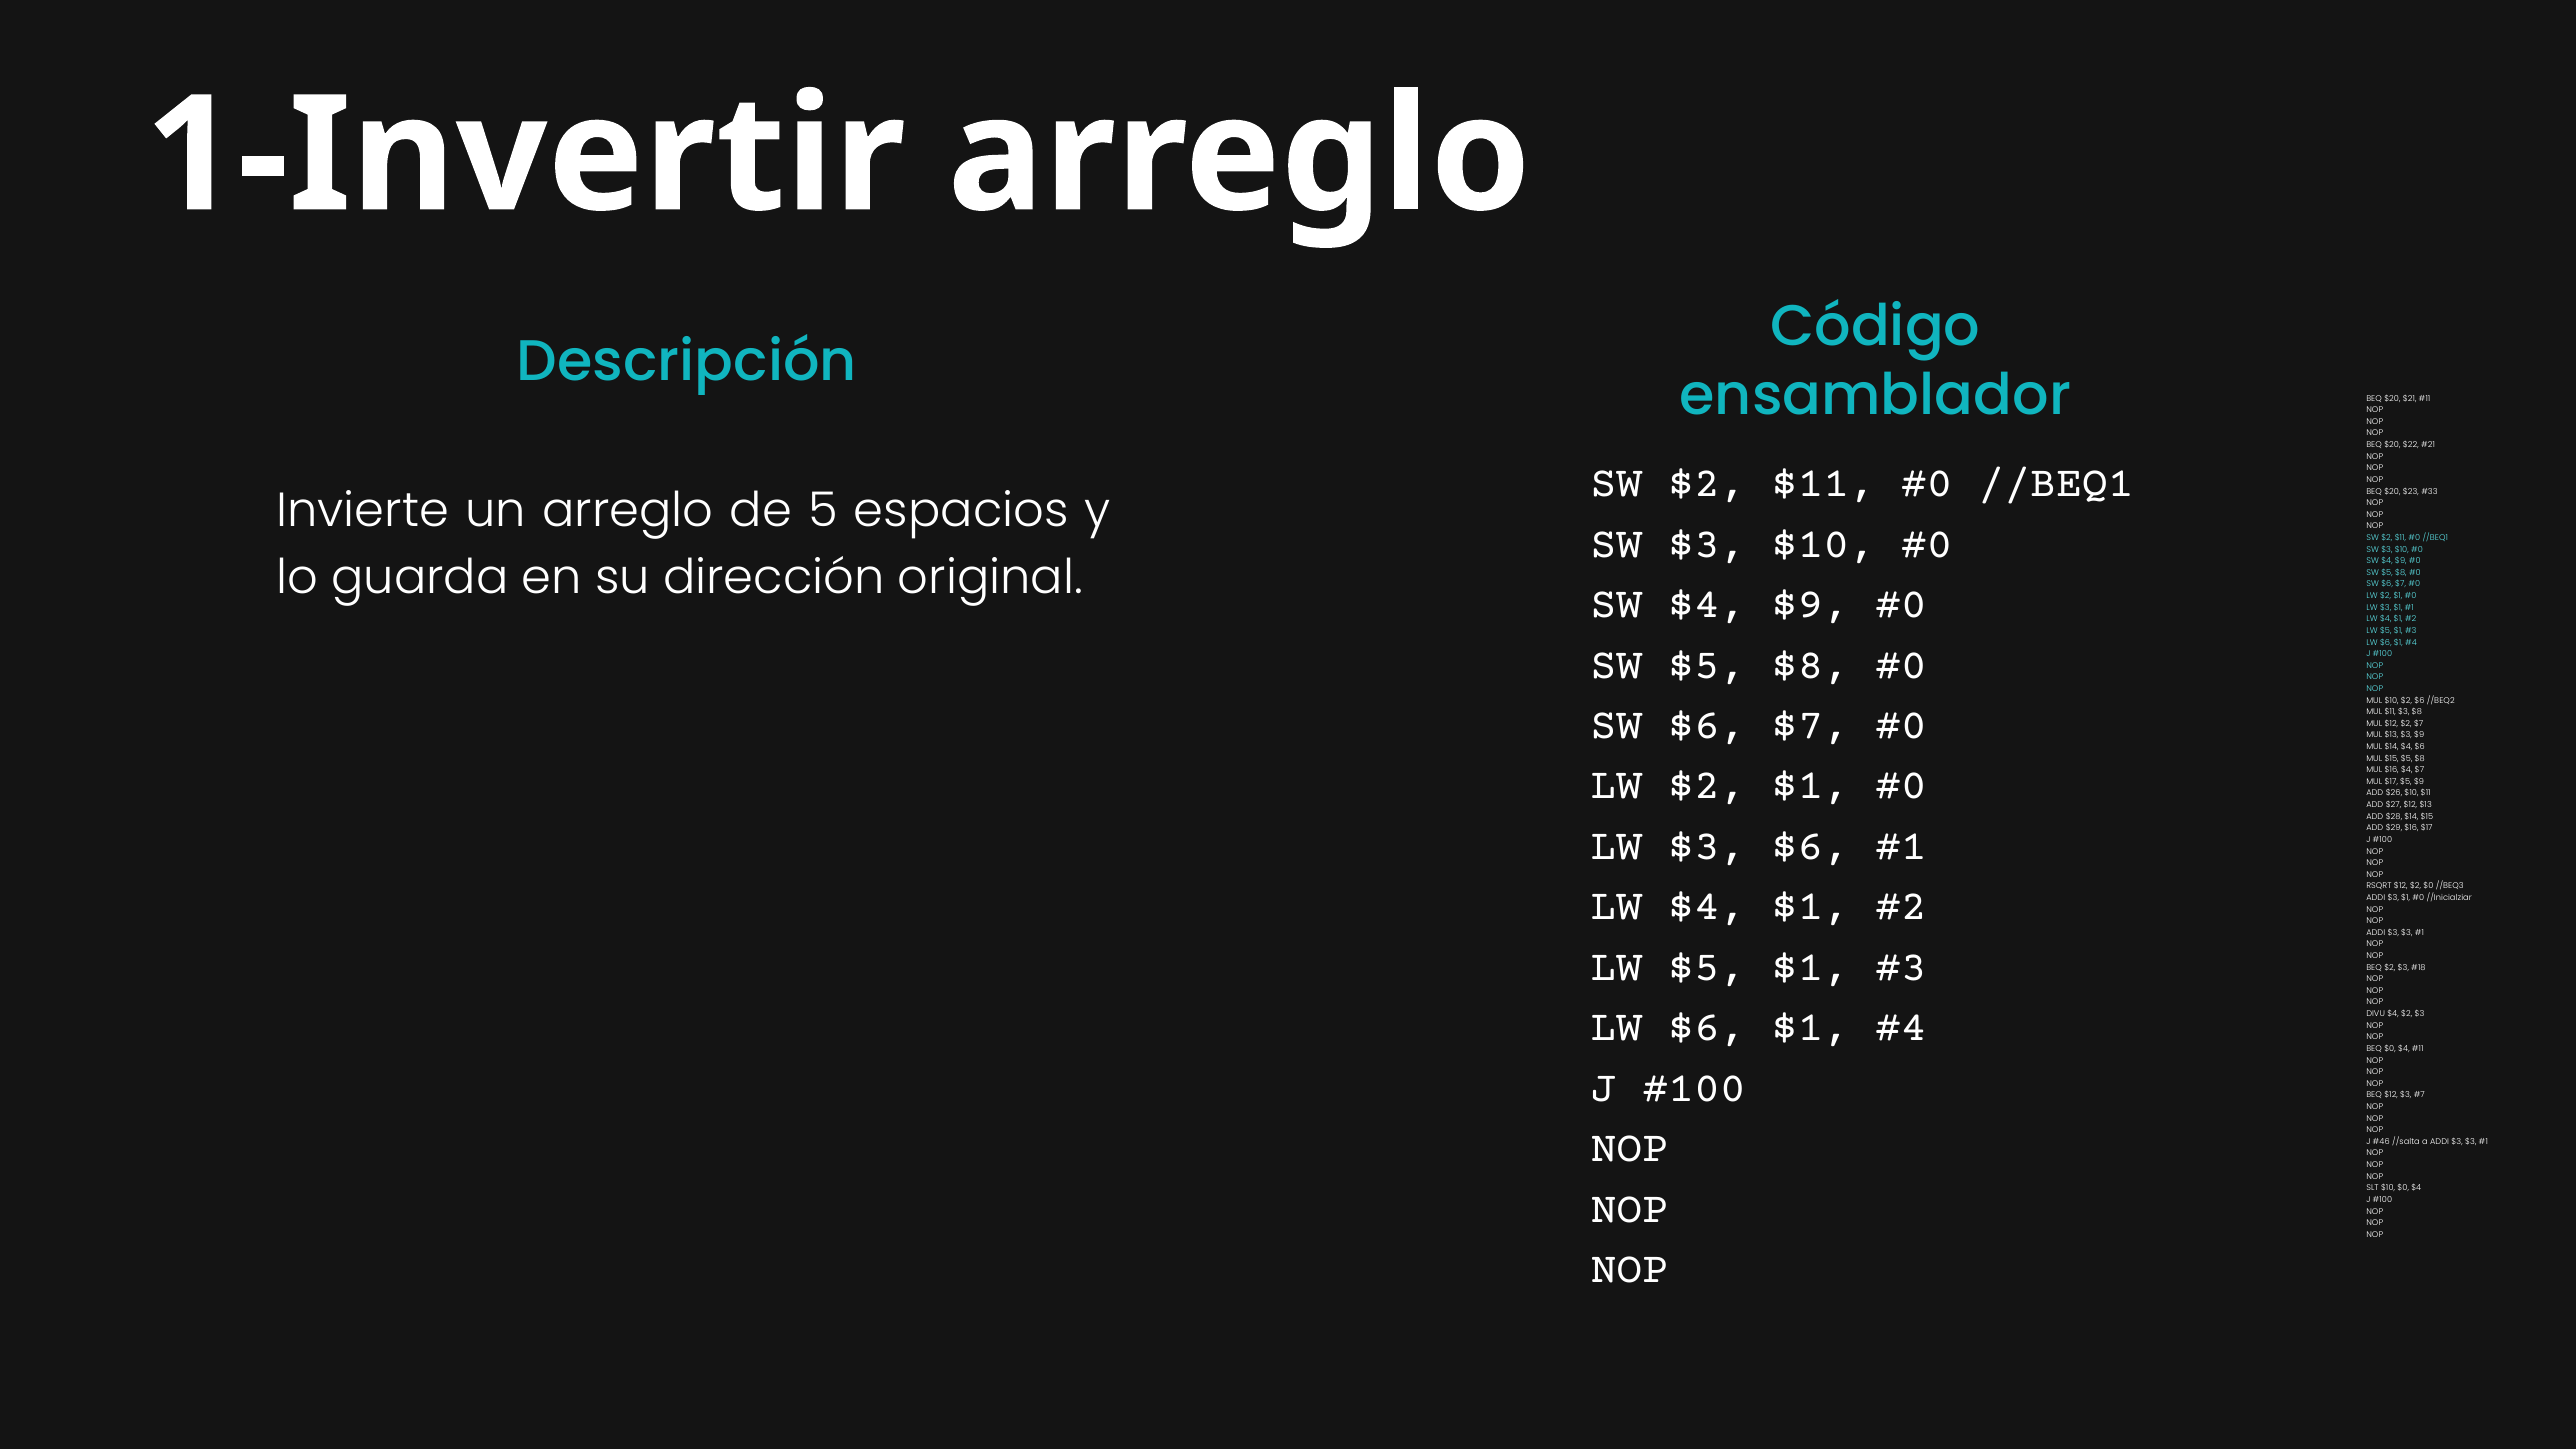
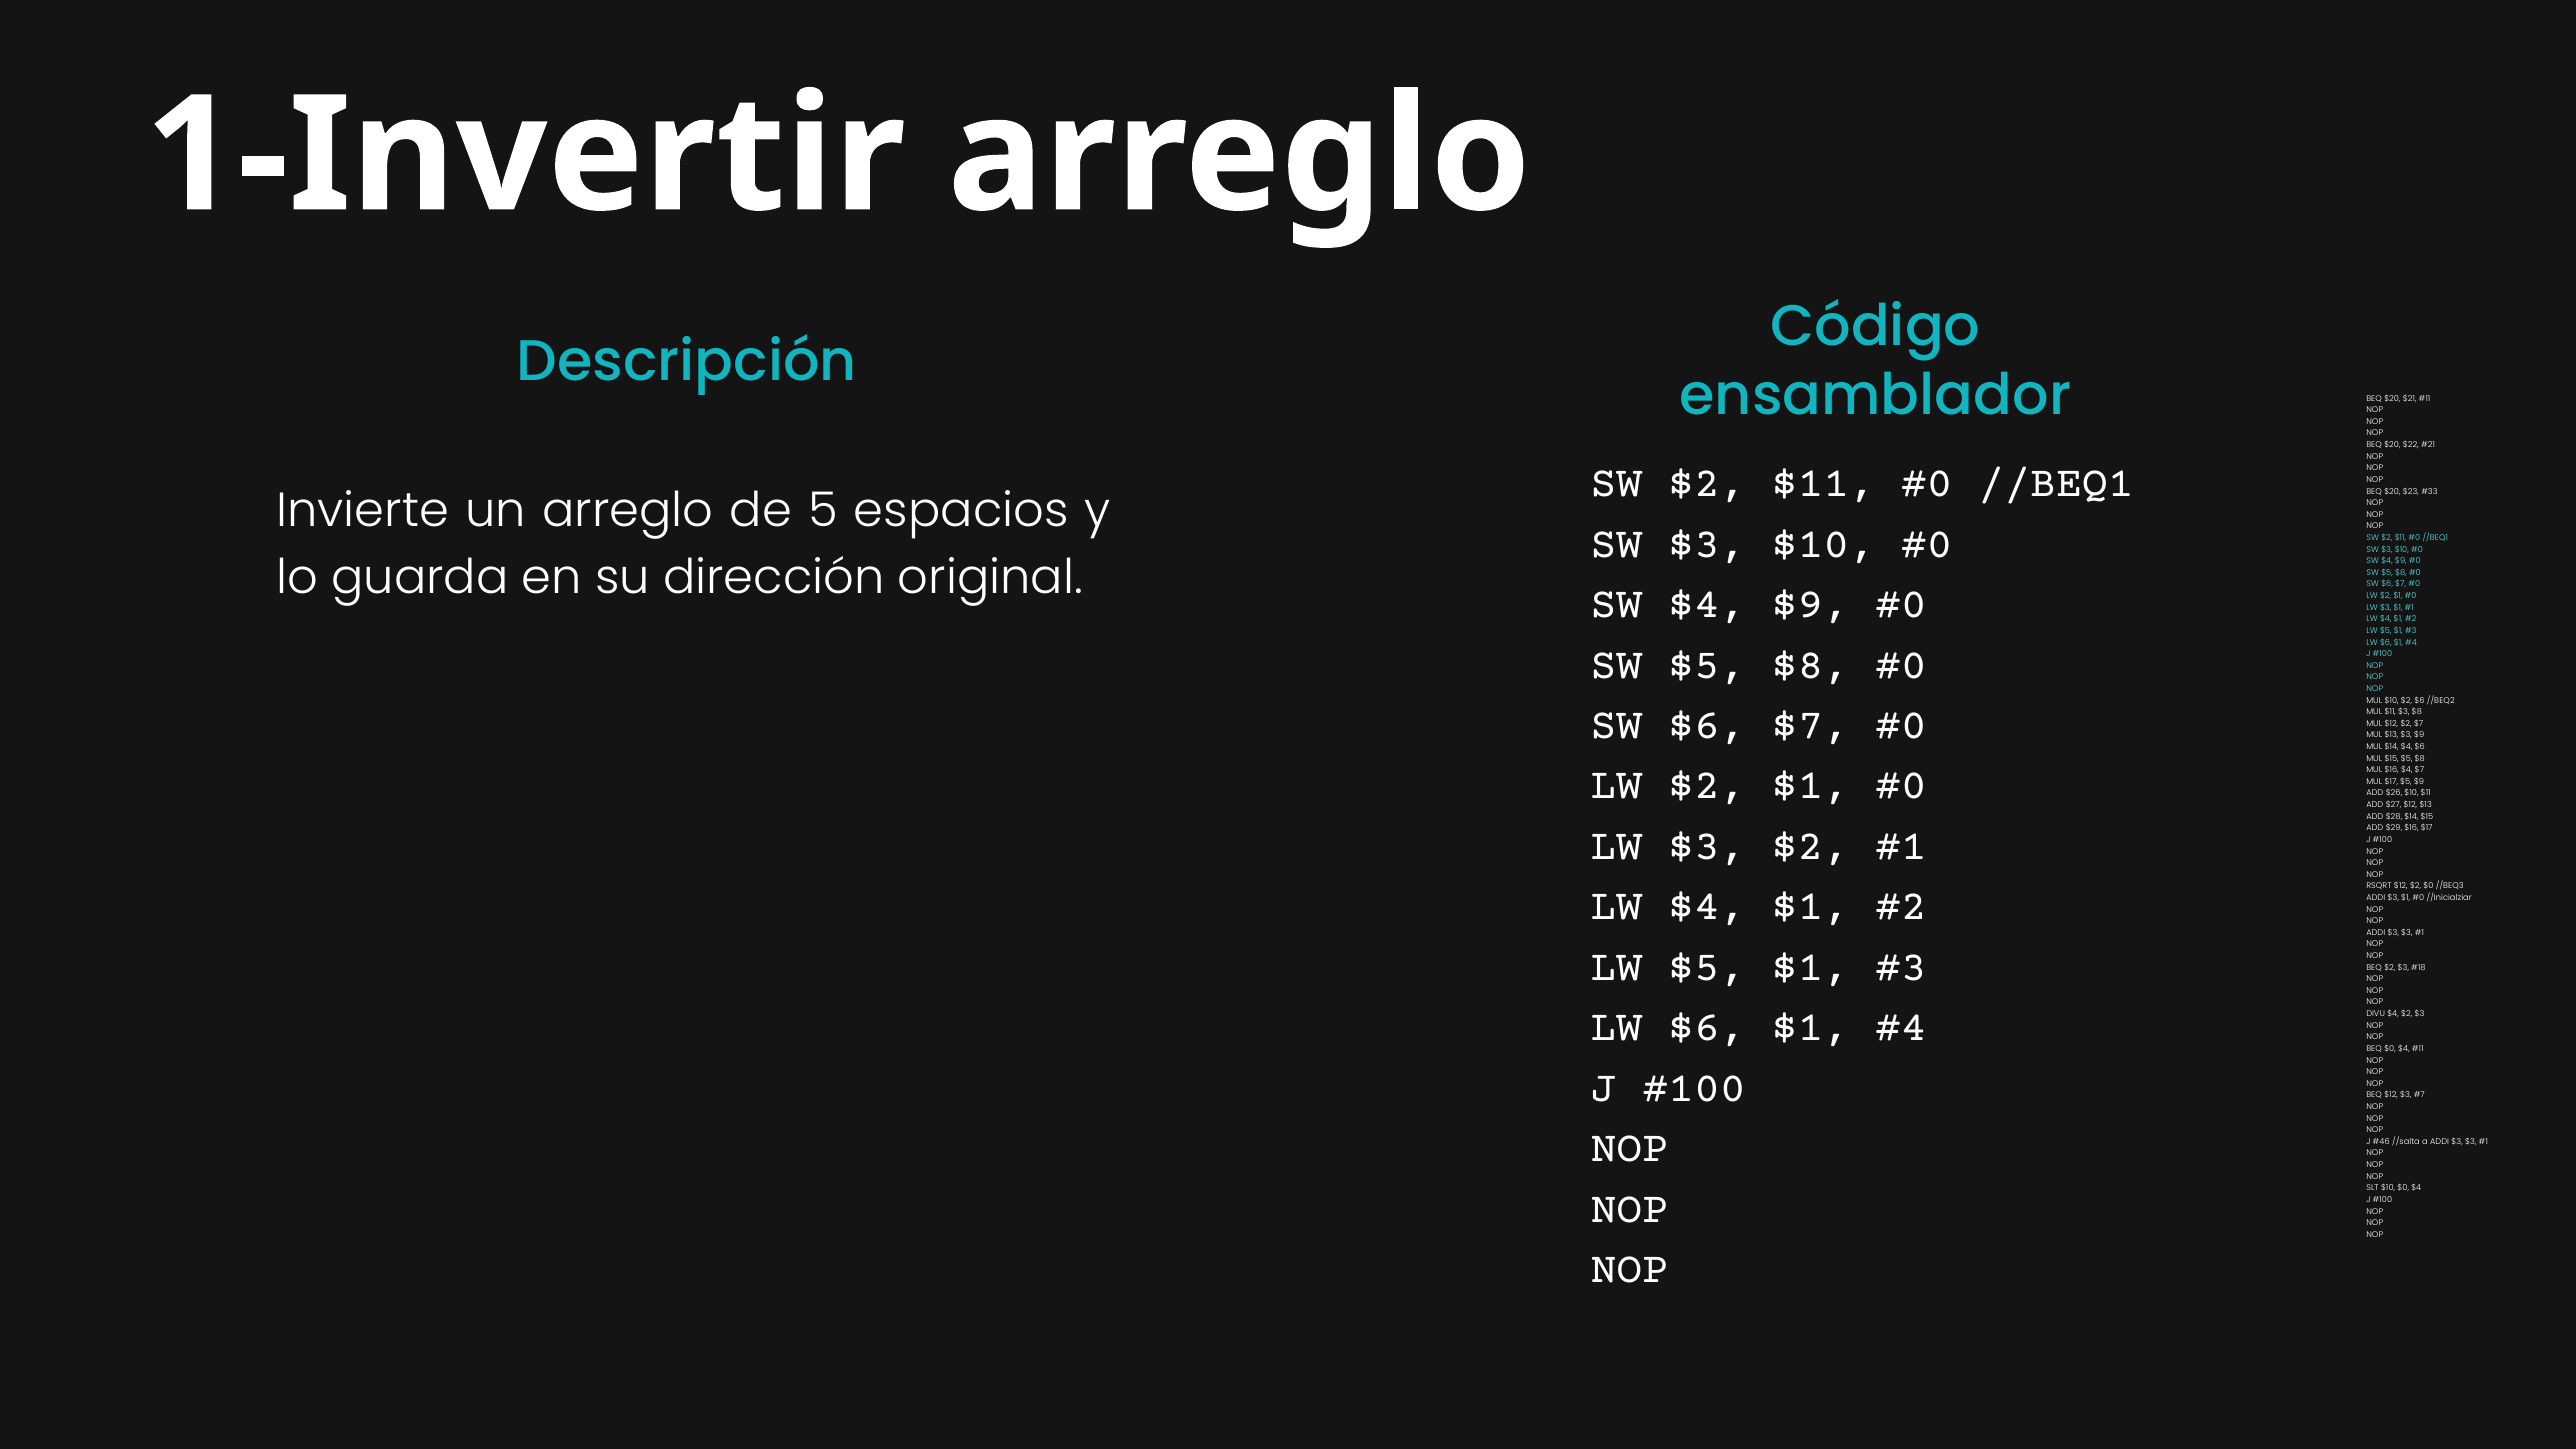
$3 $6: $6 -> $2 (1810, 845)
